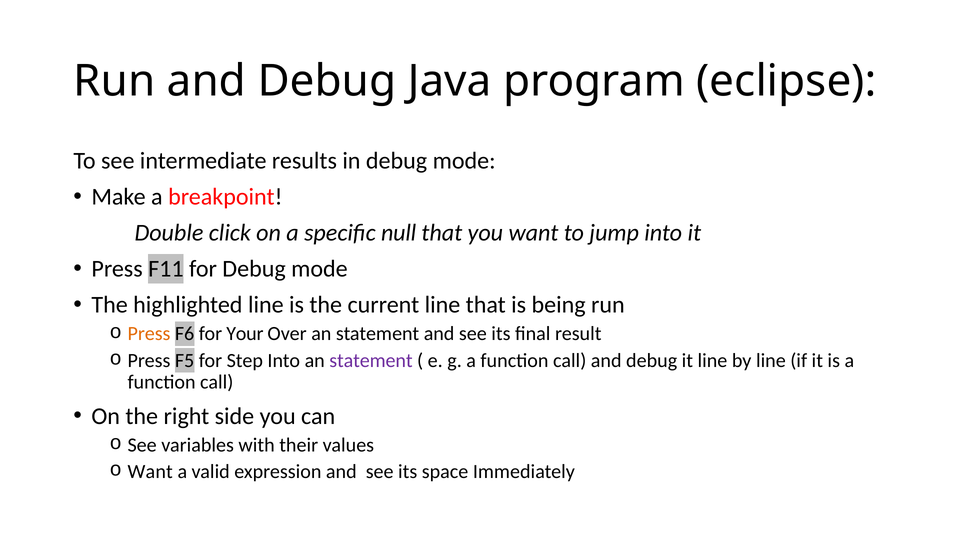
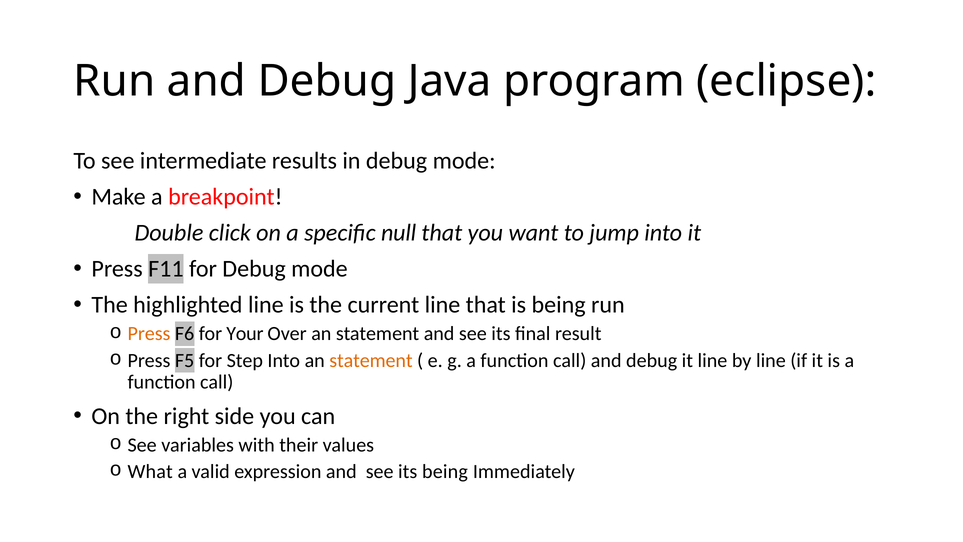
statement colour: purple -> orange (371, 360)
Want: Want -> What (150, 471)
its space: space -> being (445, 471)
